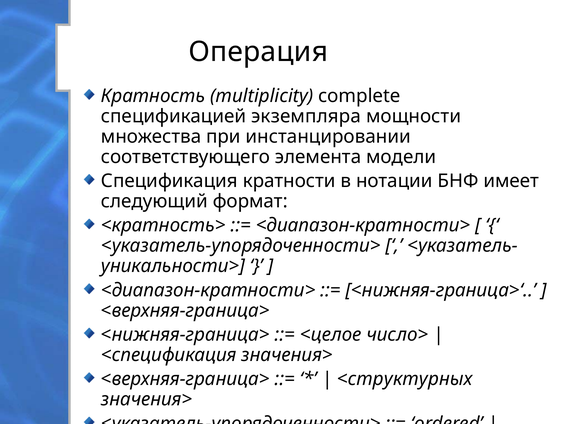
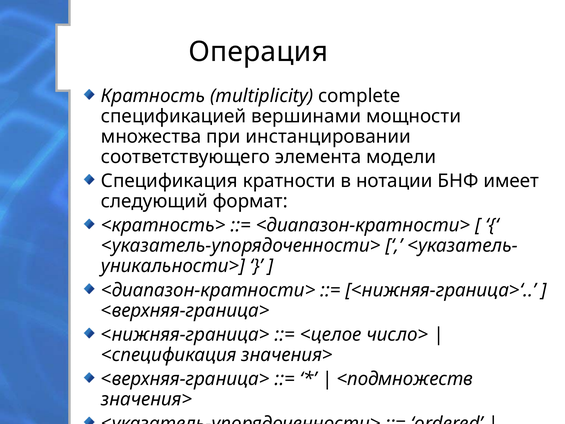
экземпляра: экземпляра -> вершинами (306, 116)
<структурных: <структурных -> <подмножеств (405, 379)
